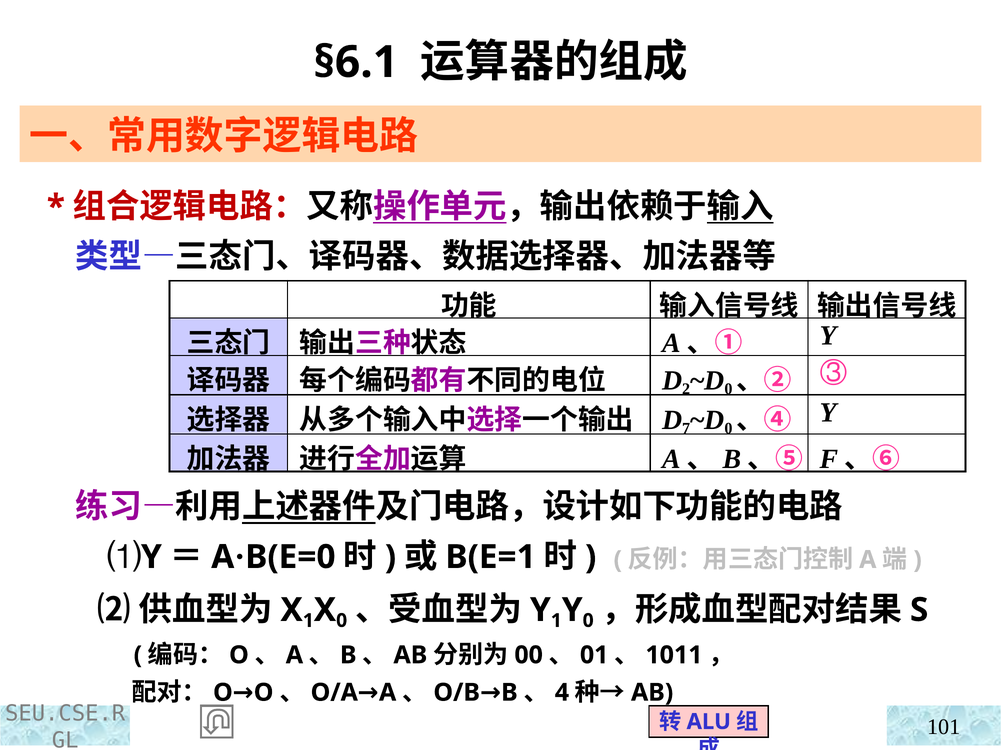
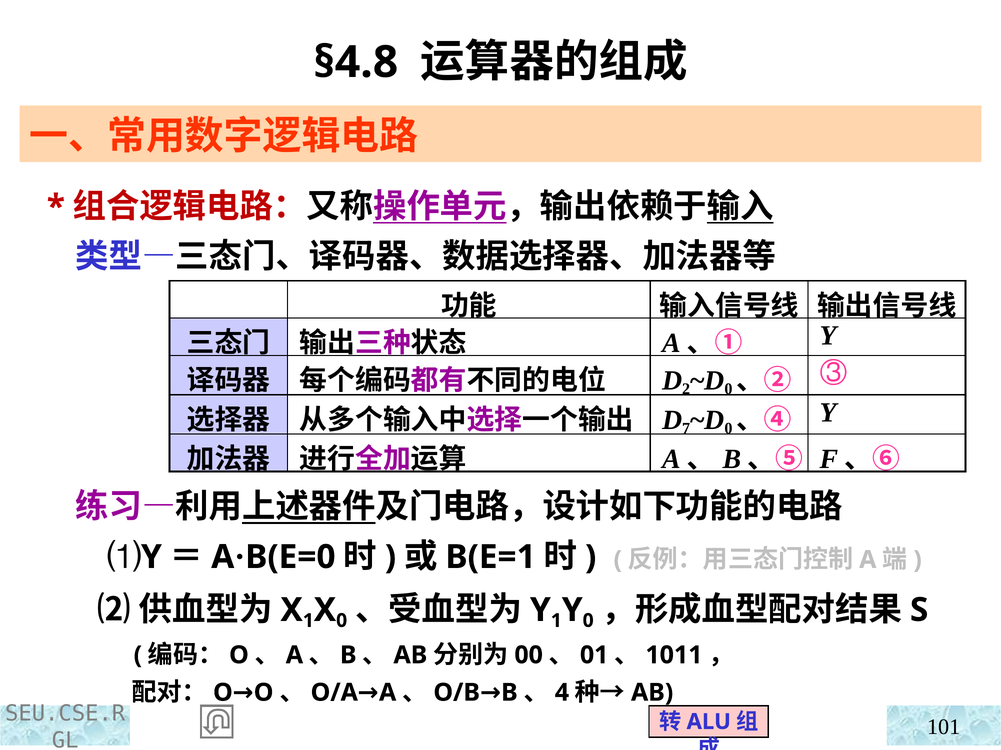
§6.1: §6.1 -> §4.8 (356, 62)
